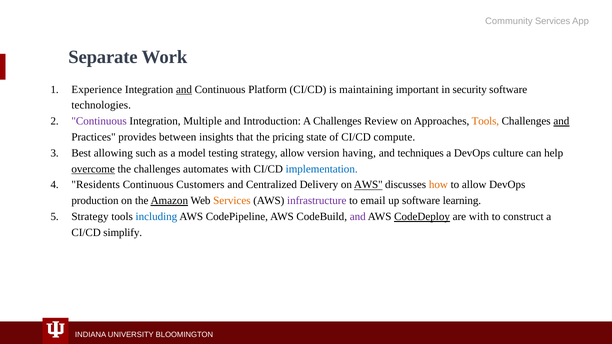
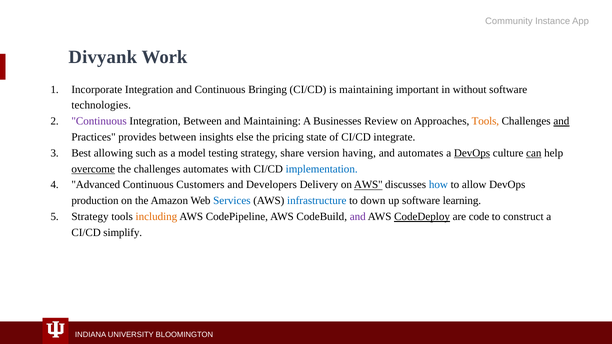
Community Services: Services -> Instance (553, 21)
Separate: Separate -> Divyank (103, 57)
Experience: Experience -> Incorporate (97, 89)
and underline: present -> none (184, 89)
Platform: Platform -> Bringing (268, 89)
security: security -> without (470, 89)
Integration Multiple: Multiple -> Between (203, 121)
and Introduction: Introduction -> Maintaining (272, 121)
A Challenges: Challenges -> Businesses (337, 121)
that: that -> else (245, 137)
compute: compute -> integrate (394, 137)
strategy allow: allow -> share (292, 153)
and techniques: techniques -> automates (421, 153)
DevOps underline: none -> present (472, 153)
can underline: none -> present (534, 153)
Residents: Residents -> Advanced (96, 185)
Centralized: Centralized -> Developers (271, 185)
how colour: orange -> blue (438, 185)
Amazon underline: present -> none (169, 201)
Services colour: orange -> blue (232, 201)
infrastructure colour: purple -> blue (317, 201)
email: email -> down (373, 201)
including colour: blue -> orange (156, 217)
are with: with -> code (479, 217)
